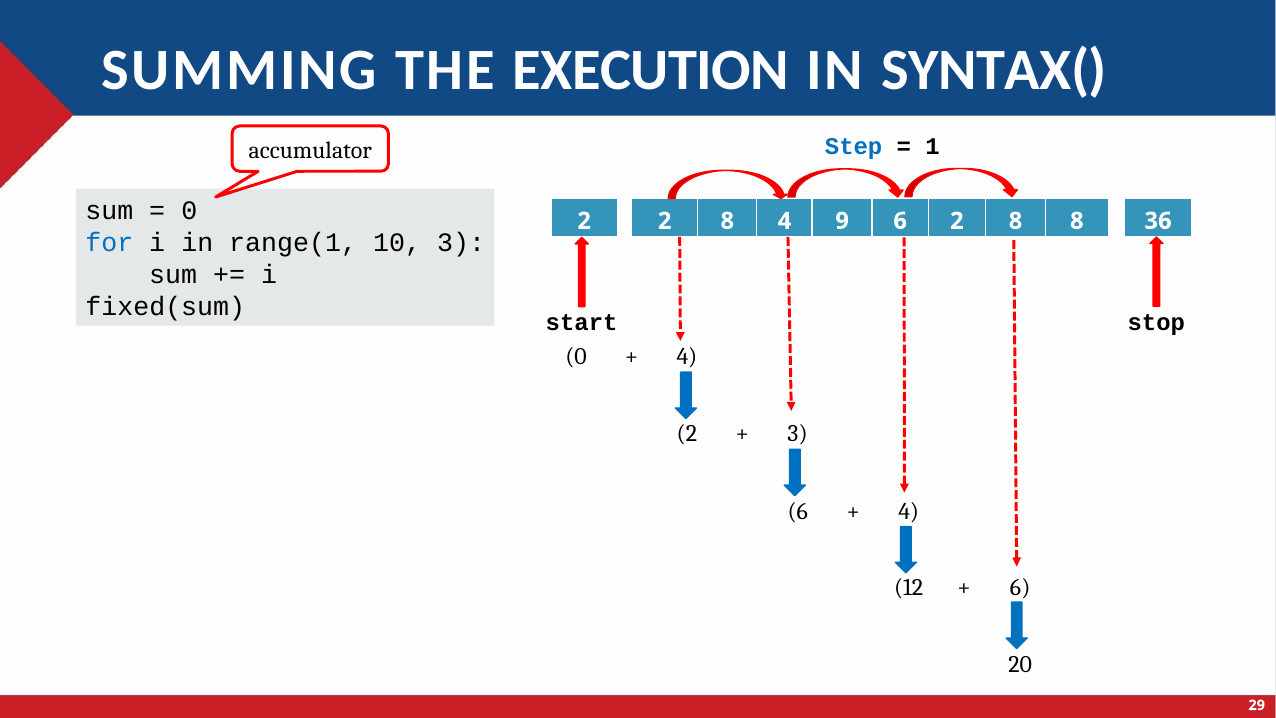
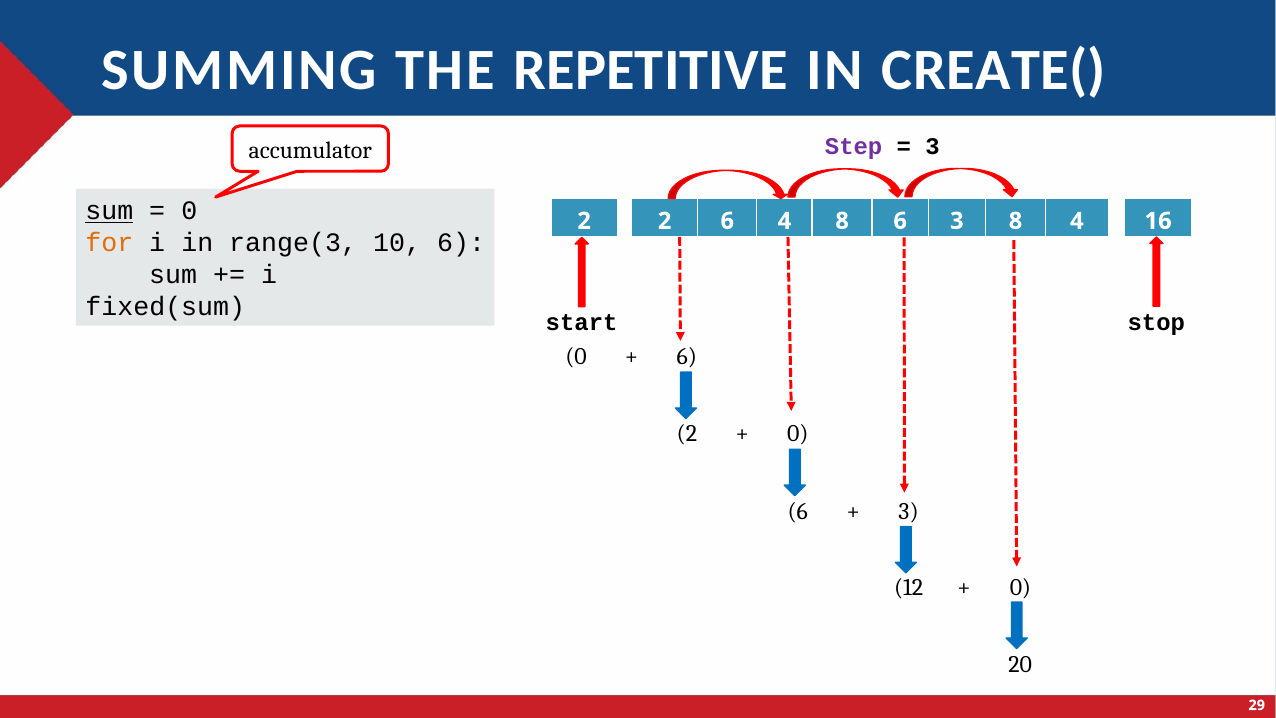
EXECUTION: EXECUTION -> REPETITIVE (651, 70)
SYNTAX(: SYNTAX( -> CREATE( (994, 70)
Step colour: blue -> purple (854, 147)
1: 1 -> 3 (933, 147)
sum underline: none -> present (109, 211)
8: 8 -> 6 (727, 221)
4 9: 9 -> 8 (842, 221)
6 2: 2 -> 3 (957, 221)
8 8: 8 -> 4 (1077, 221)
36: 36 -> 16 (1158, 221)
for colour: blue -> orange (109, 243)
range(1: range(1 -> range(3 (293, 243)
10 3: 3 -> 6 (461, 243)
4: 4 -> 6 (687, 356)
3: 3 -> 0 (798, 433)
4: 4 -> 3 (909, 511)
6: 6 -> 0 (1020, 588)
